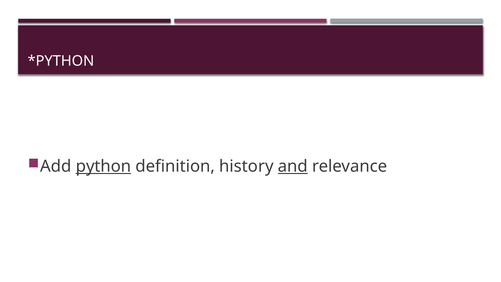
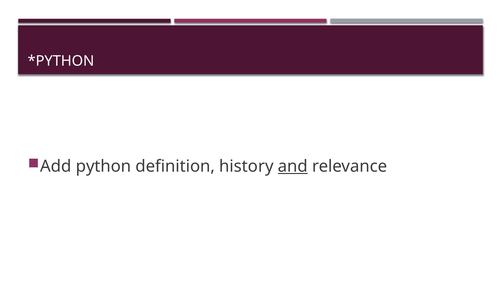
python underline: present -> none (103, 166)
